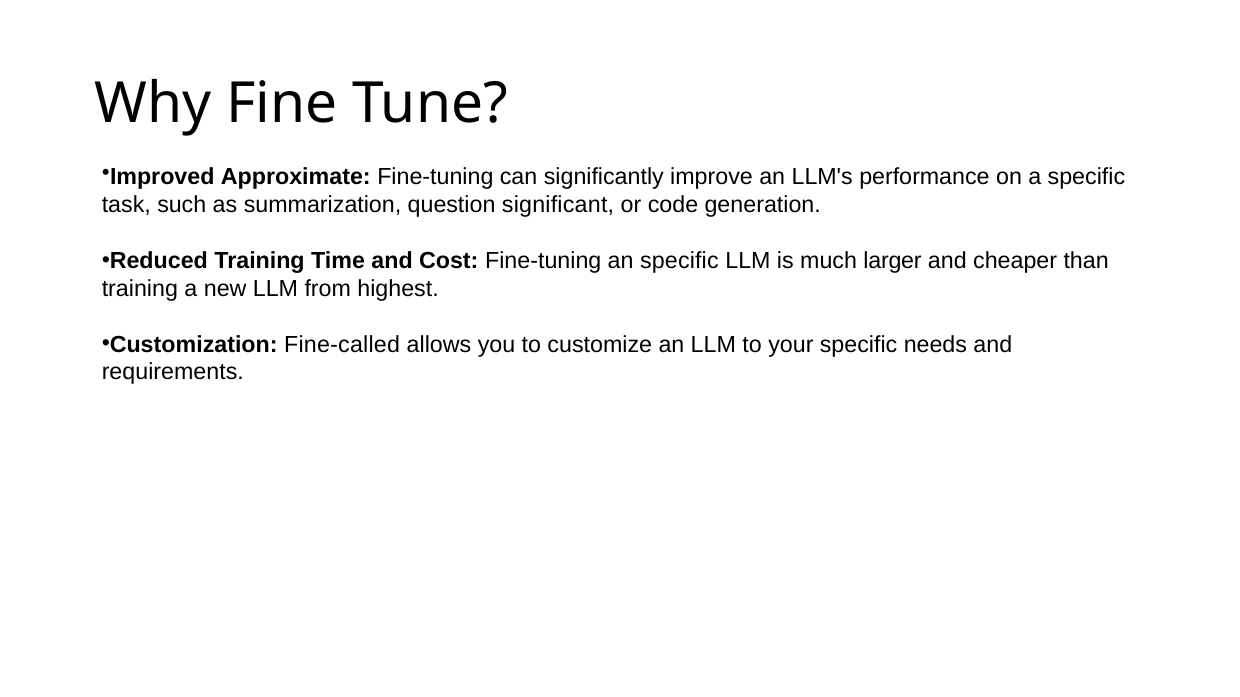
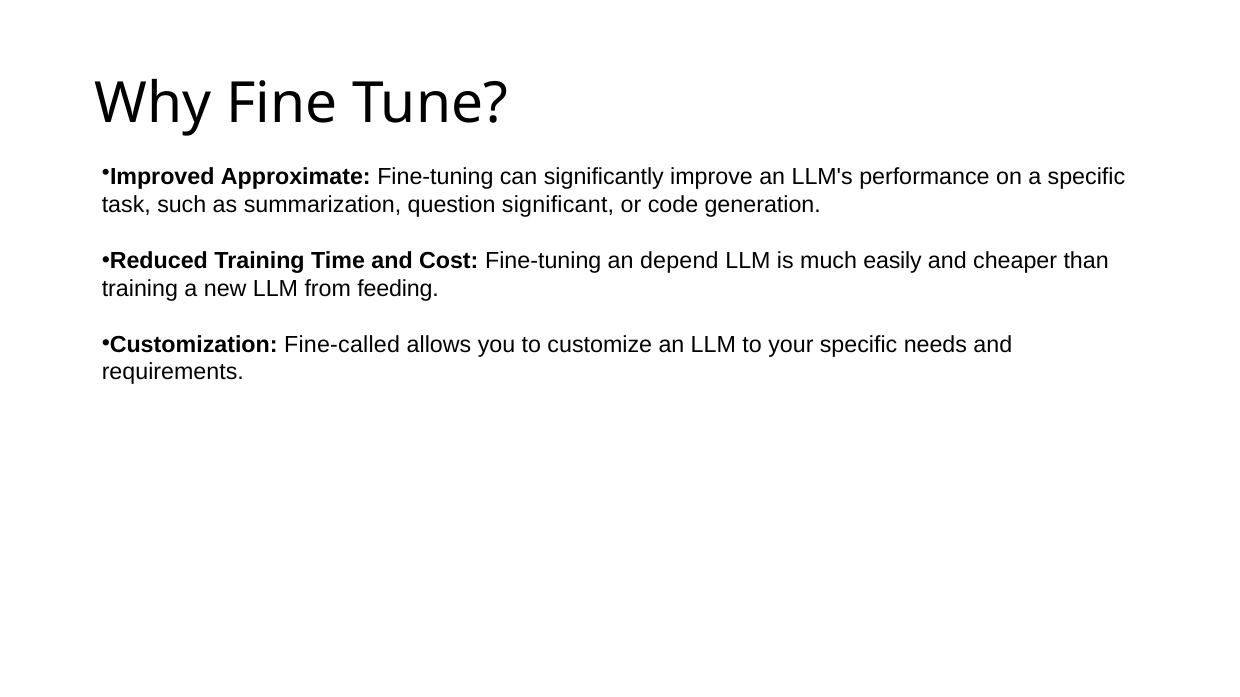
an specific: specific -> depend (679, 261)
larger: larger -> easily (893, 261)
highest: highest -> feeding (398, 289)
